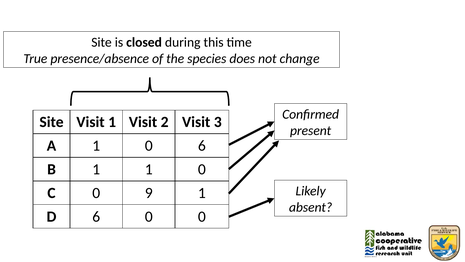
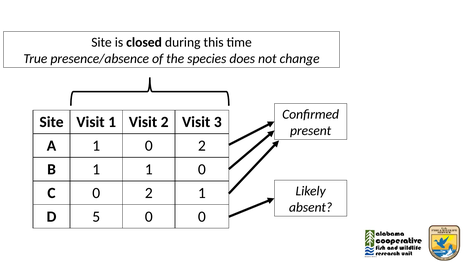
1 0 6: 6 -> 2 (202, 145)
C 0 9: 9 -> 2 (149, 193)
D 6: 6 -> 5 (96, 216)
